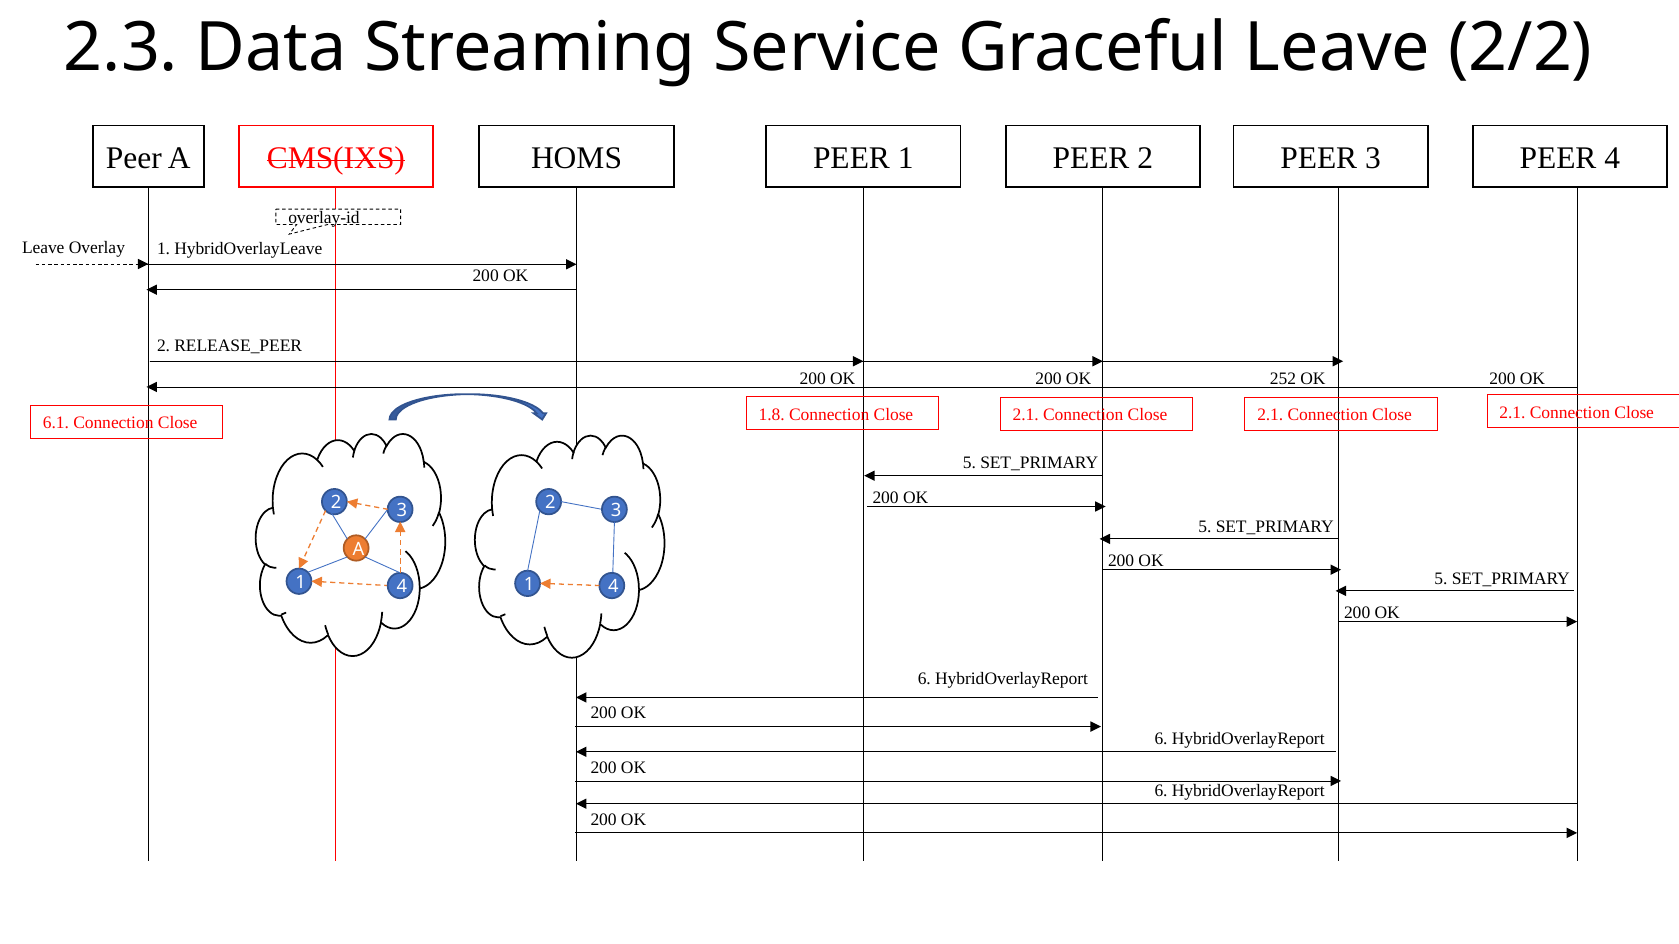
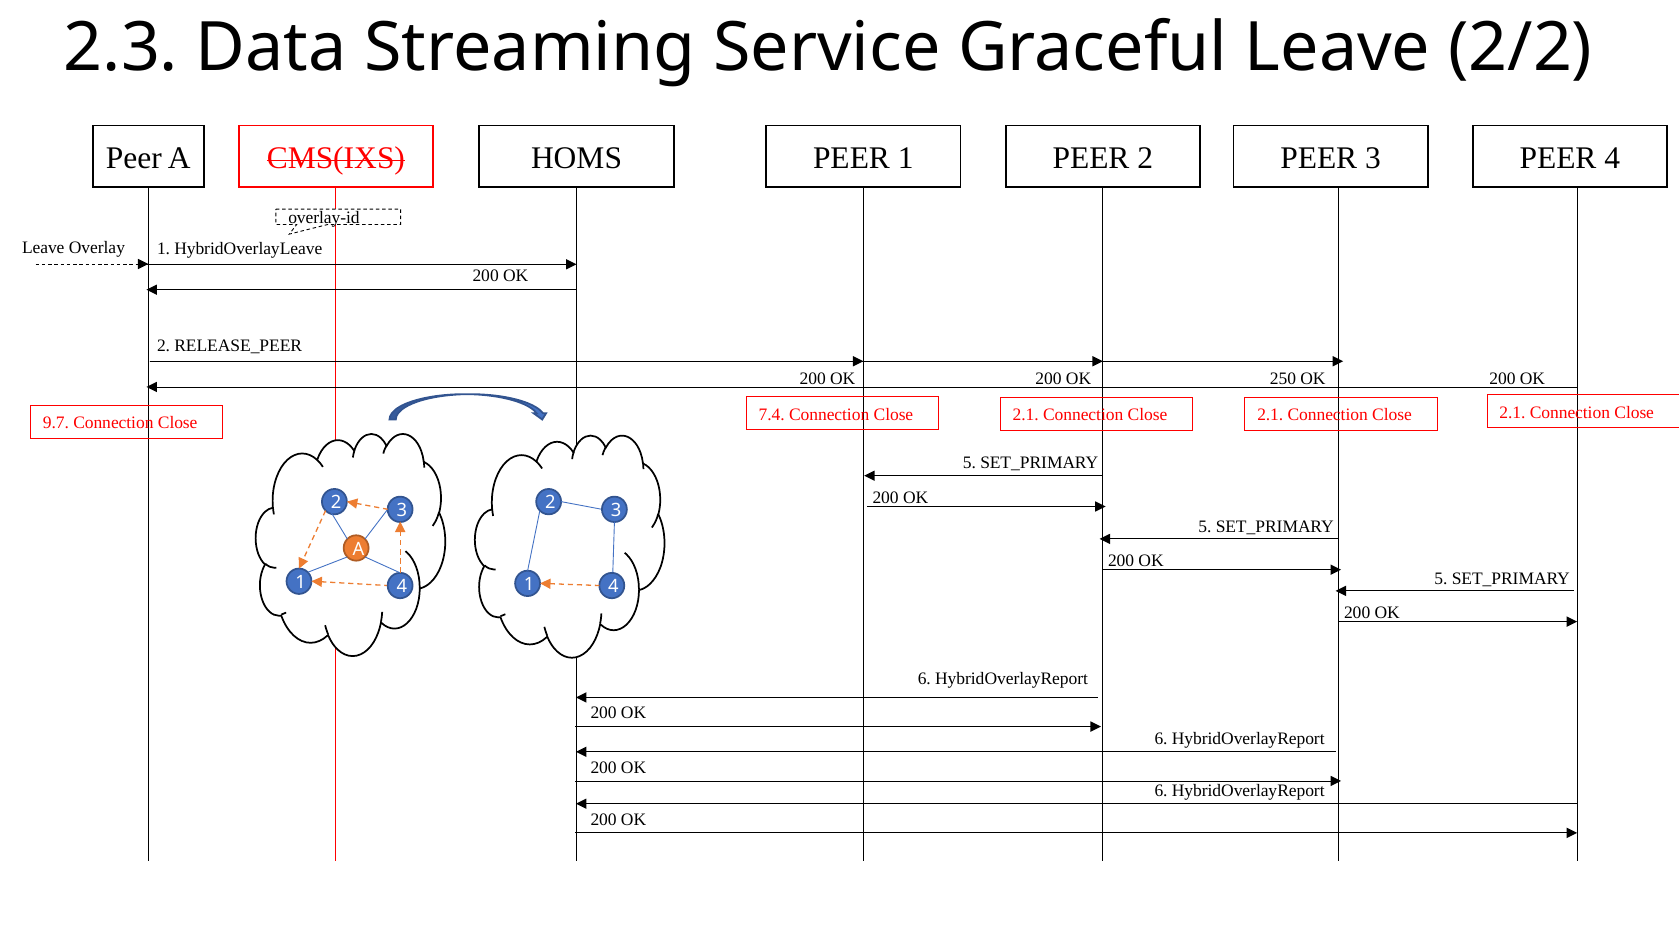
252: 252 -> 250 (1283, 379)
6.1: 6.1 -> 9.7 (56, 423)
1.8: 1.8 -> 7.4 (772, 414)
